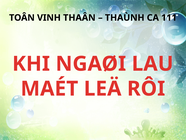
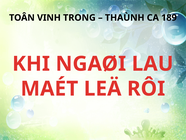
THAÂN: THAÂN -> TRONG (79, 18)
111: 111 -> 189 (169, 18)
